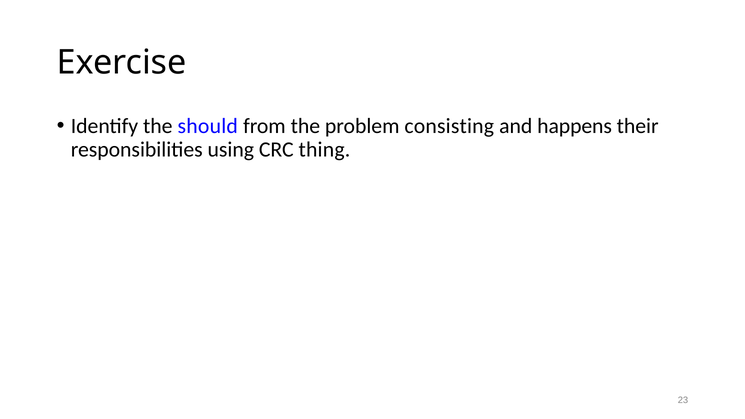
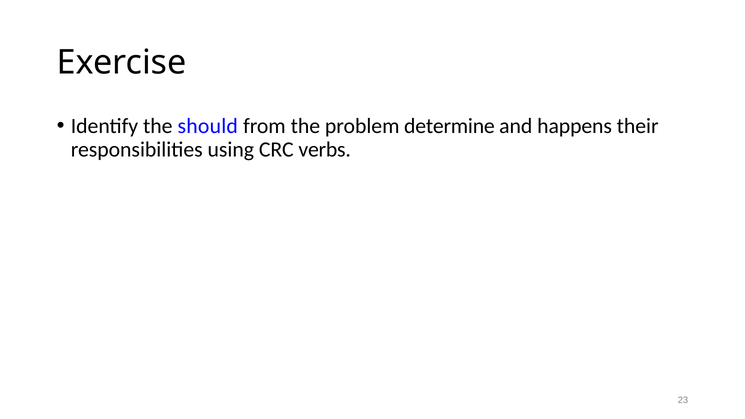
consisting: consisting -> determine (449, 126)
thing: thing -> verbs (325, 149)
